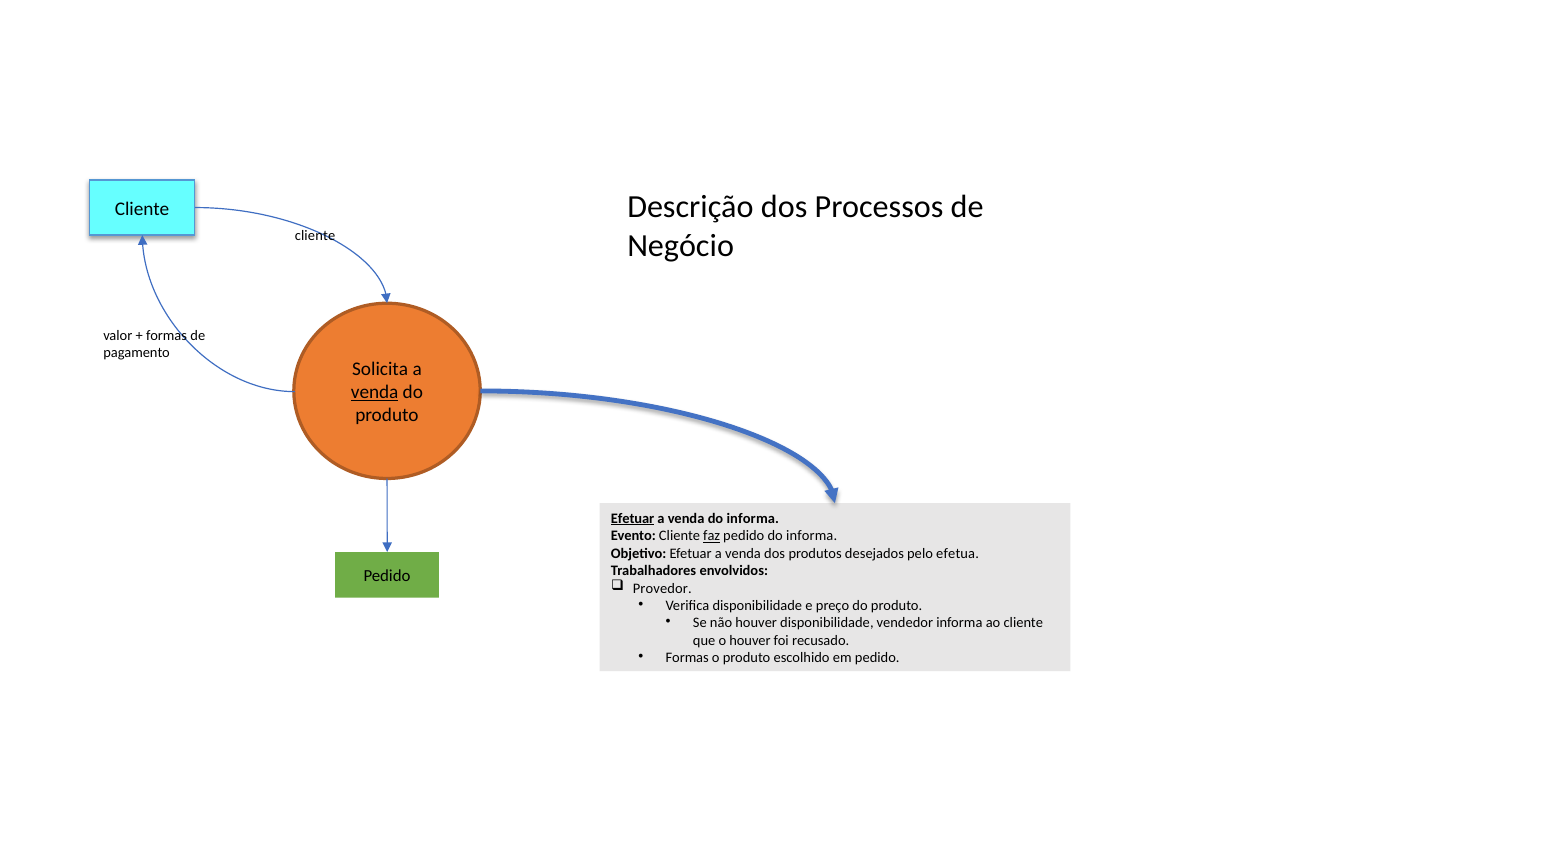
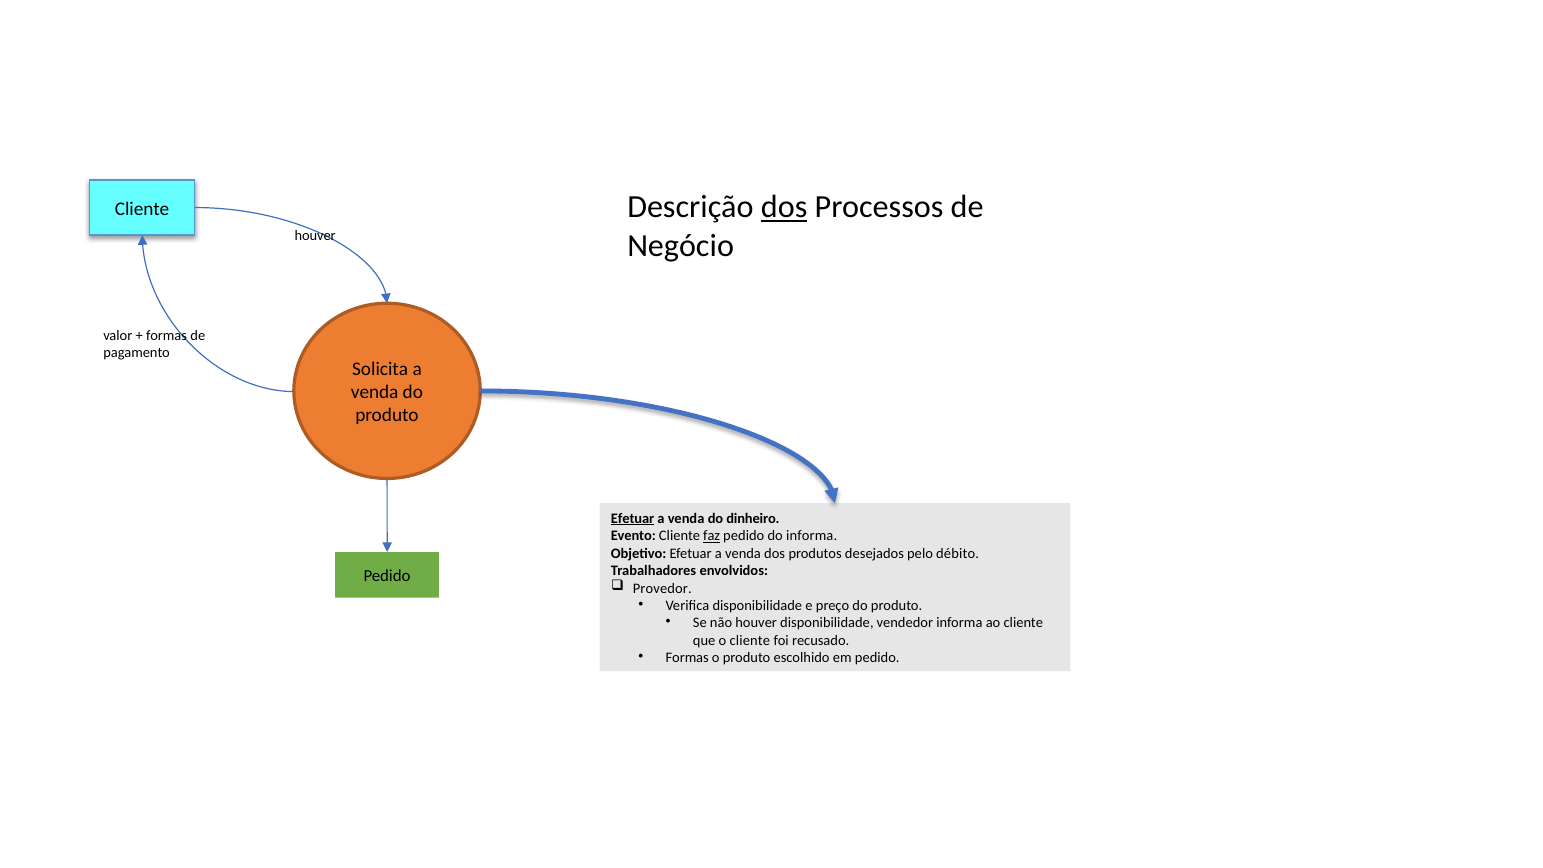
dos underline: none -> present (784, 207)
cliente: cliente -> houver (315, 236)
venda underline: present -> none (375, 392)
venda do informa: informa -> dinheiro (753, 519)
efetua: efetua -> débito (958, 553)
o houver: houver -> cliente (750, 640)
